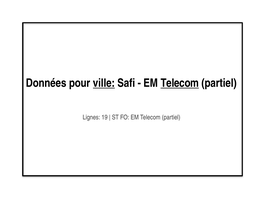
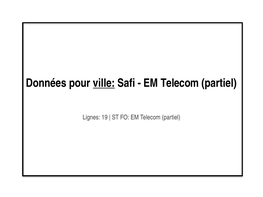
Telecom underline: present -> none (180, 83)
